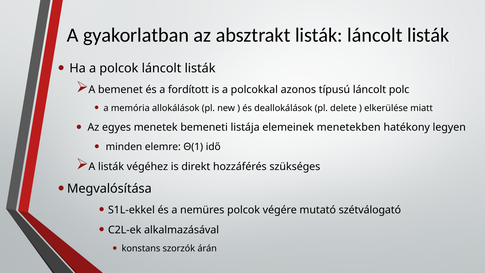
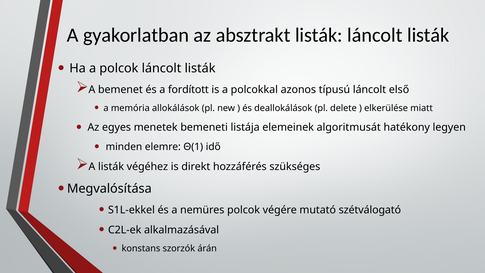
polc: polc -> első (399, 89)
menetekben: menetekben -> algoritmusát (349, 127)
